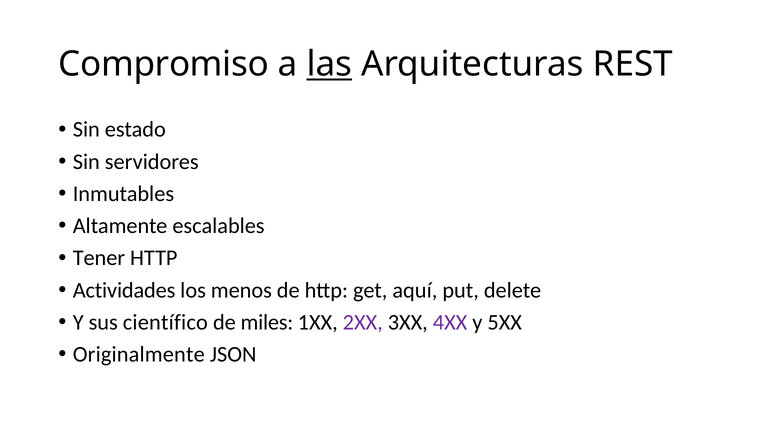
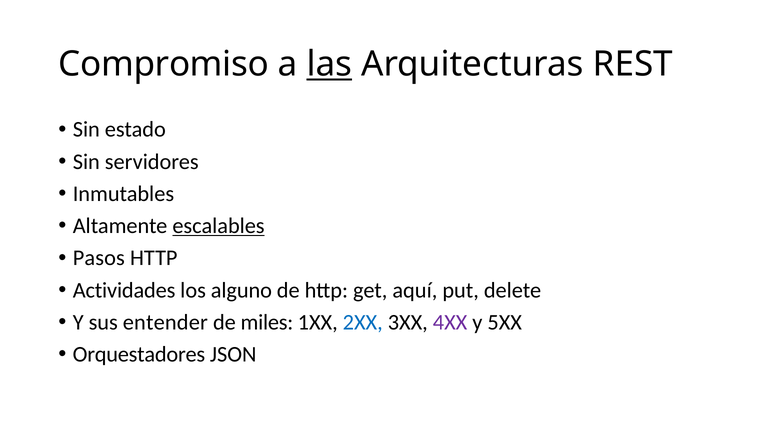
escalables underline: none -> present (218, 226)
Tener: Tener -> Pasos (99, 258)
menos: menos -> alguno (241, 290)
científico: científico -> entender (165, 322)
2XX colour: purple -> blue (363, 322)
Originalmente: Originalmente -> Orquestadores (139, 354)
